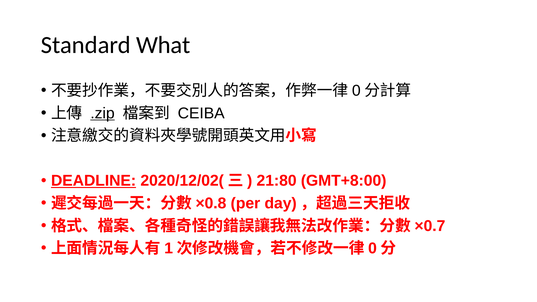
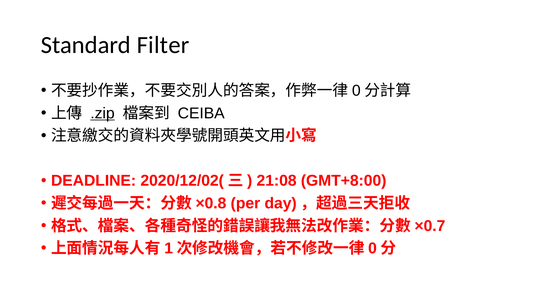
What: What -> Filter (163, 45)
DEADLINE underline: present -> none (94, 181)
21:80: 21:80 -> 21:08 (277, 181)
